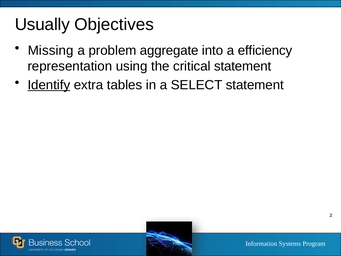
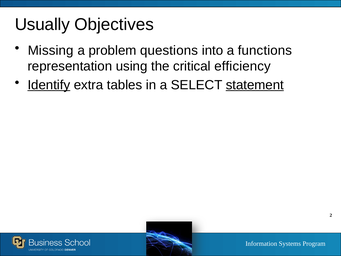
aggregate: aggregate -> questions (169, 50)
efficiency: efficiency -> functions (265, 50)
critical statement: statement -> efficiency (243, 66)
statement underline: none -> present (255, 85)
